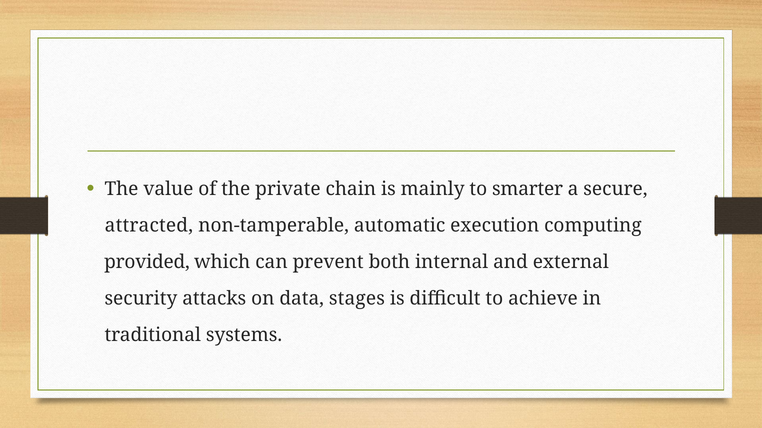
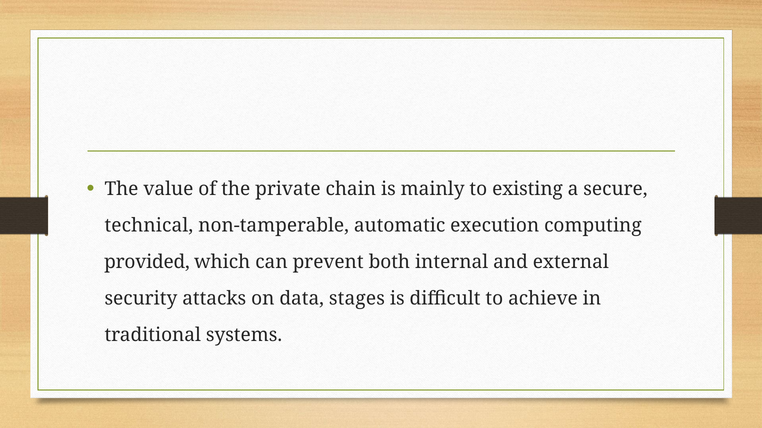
smarter: smarter -> existing (528, 189)
attracted: attracted -> technical (149, 226)
